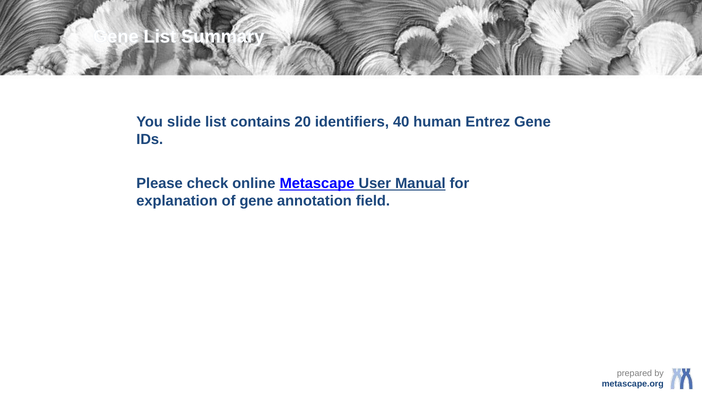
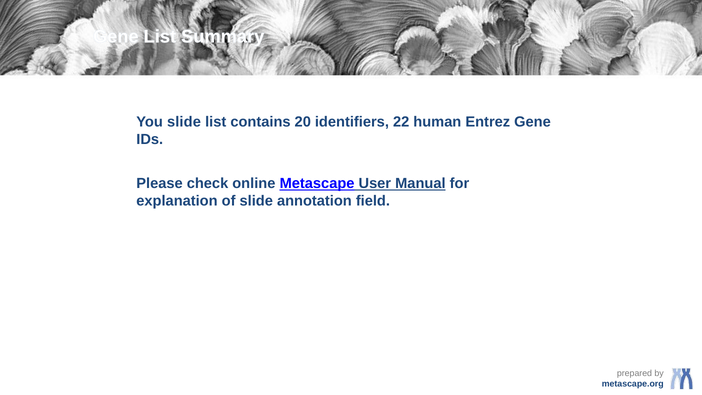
40: 40 -> 22 (401, 122)
of gene: gene -> slide (256, 201)
